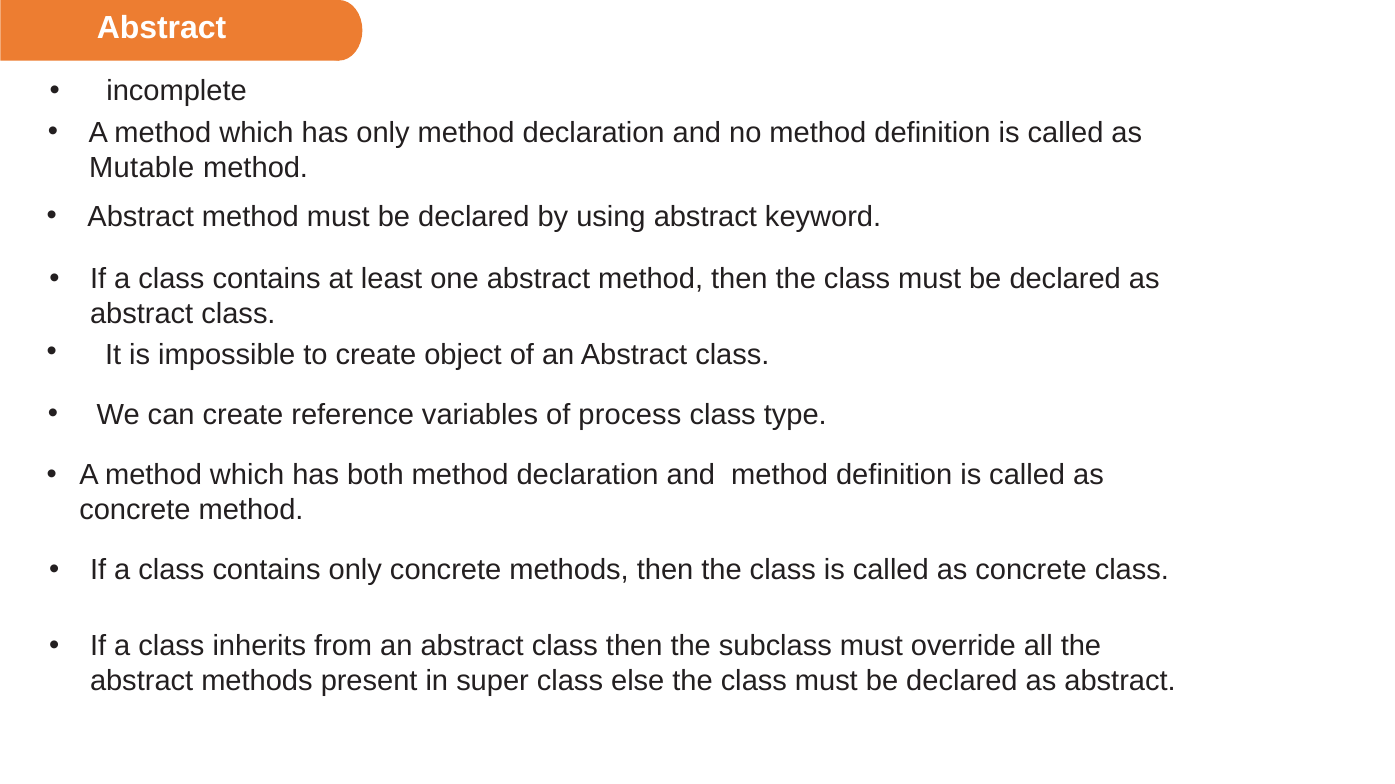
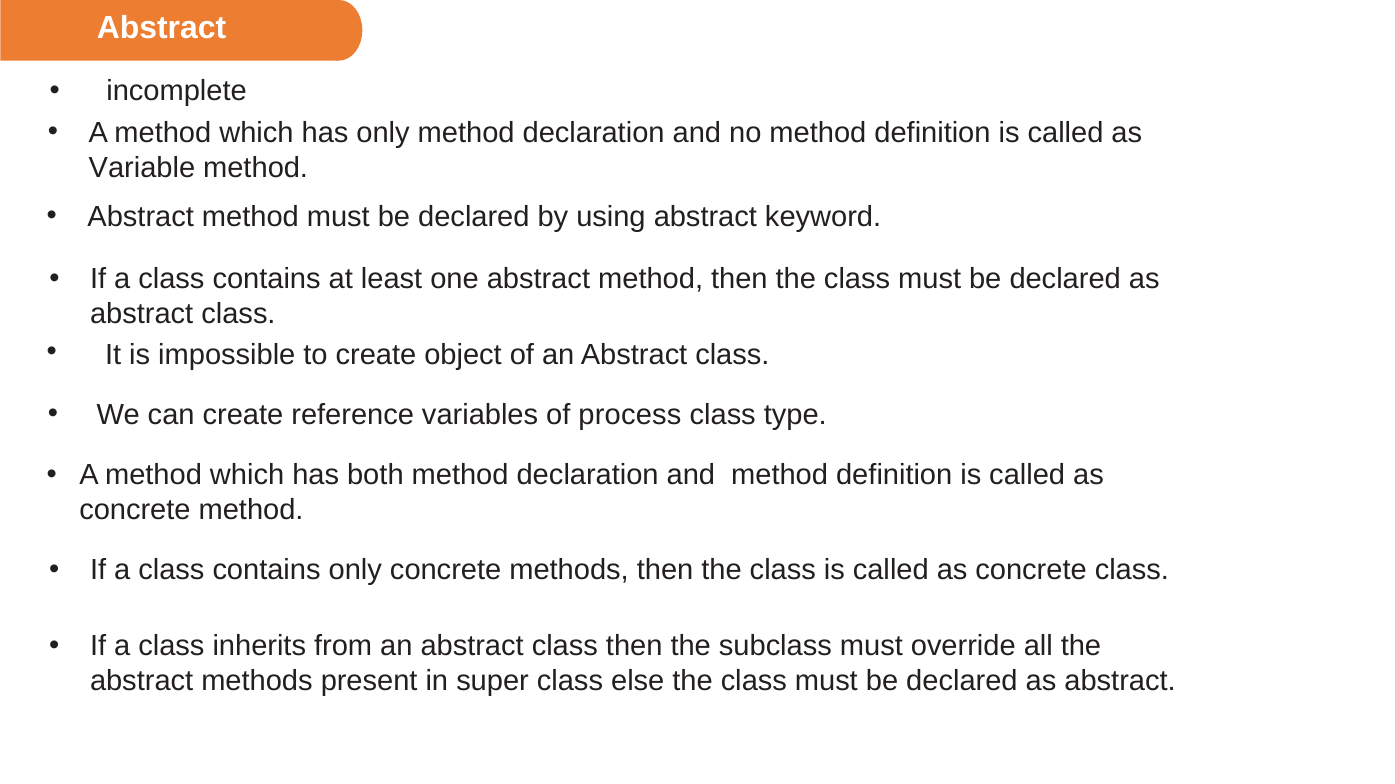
Mutable: Mutable -> Variable (142, 168)
